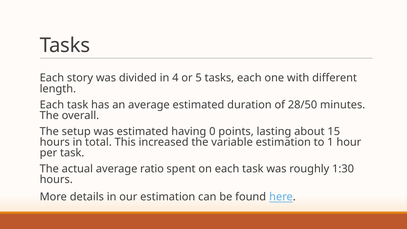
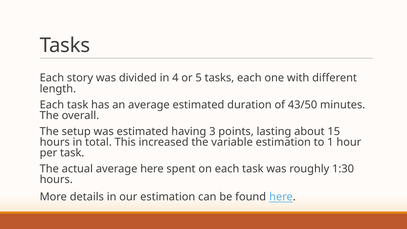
28/50: 28/50 -> 43/50 (303, 105)
0: 0 -> 3 (212, 131)
average ratio: ratio -> here (152, 169)
